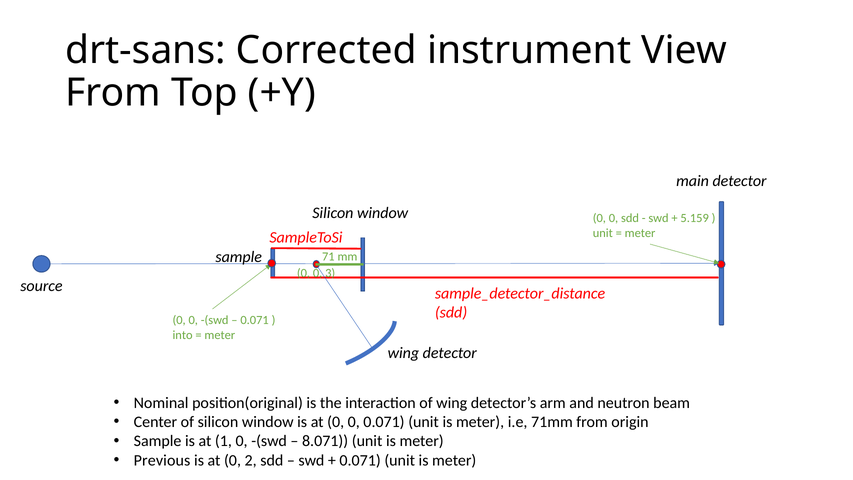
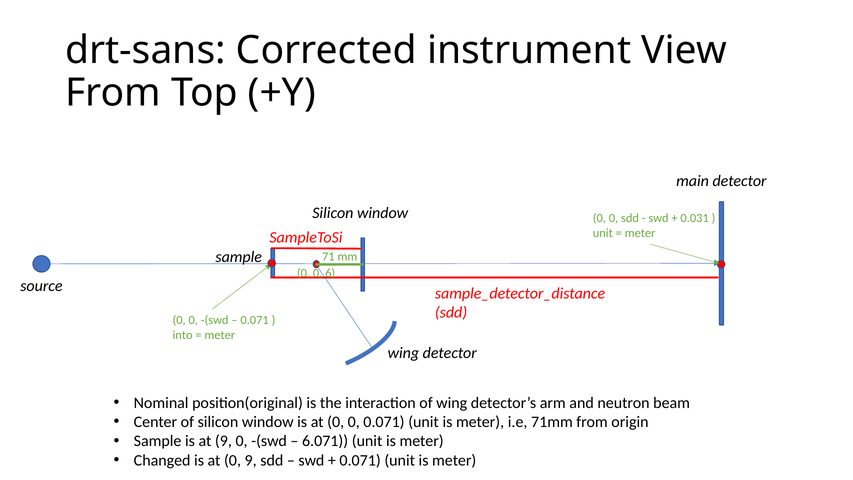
5.159: 5.159 -> 0.031 (695, 218)
3: 3 -> 6 (330, 273)
at 1: 1 -> 9 (223, 441)
8.071: 8.071 -> 6.071 (325, 441)
Previous: Previous -> Changed (162, 460)
0 2: 2 -> 9 (251, 460)
